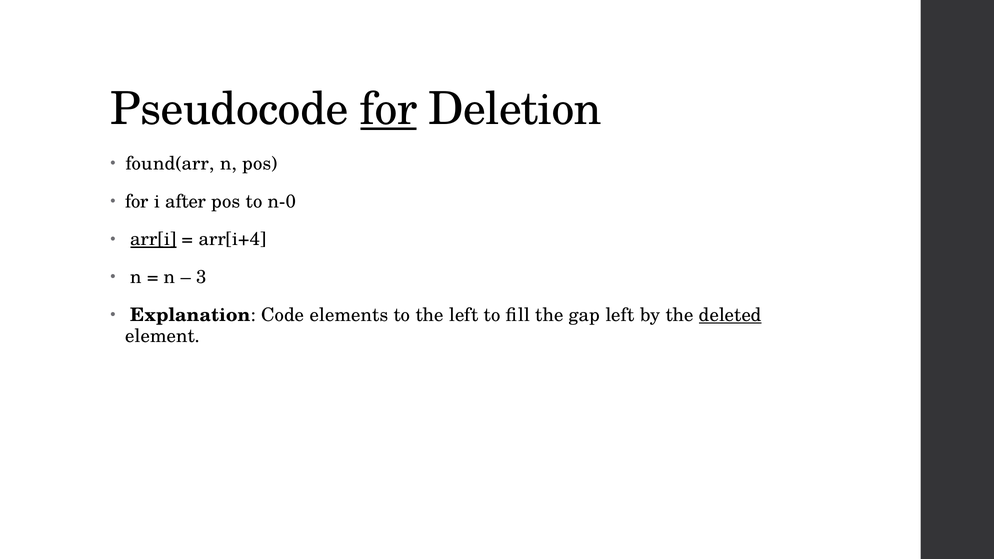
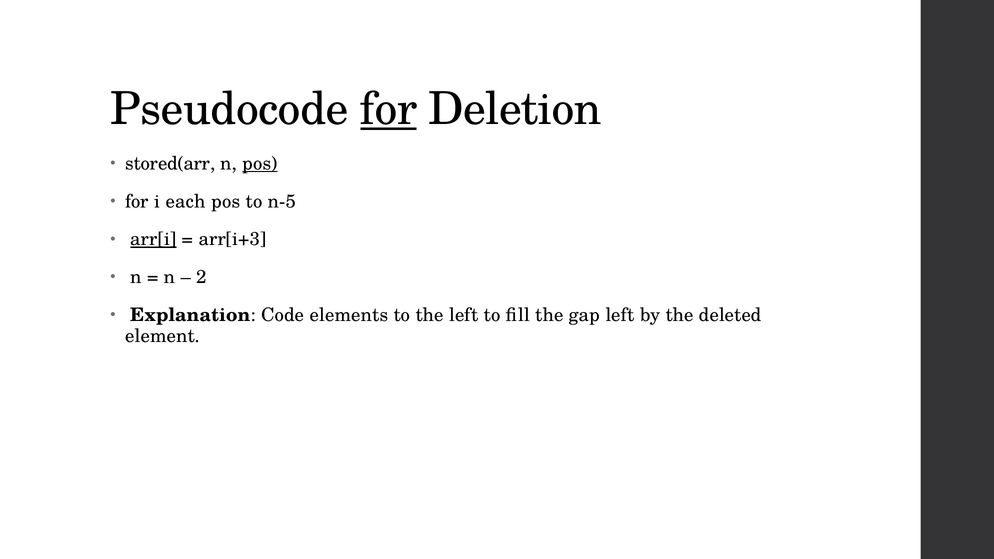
found(arr: found(arr -> stored(arr (170, 164)
pos underline: none -> present (260, 164)
after: after -> each (186, 202)
n-0: n-0 -> n-5 (282, 202)
arr[i+4: arr[i+4 -> arr[i+3 (232, 239)
3: 3 -> 2 (202, 277)
deleted underline: present -> none (730, 315)
